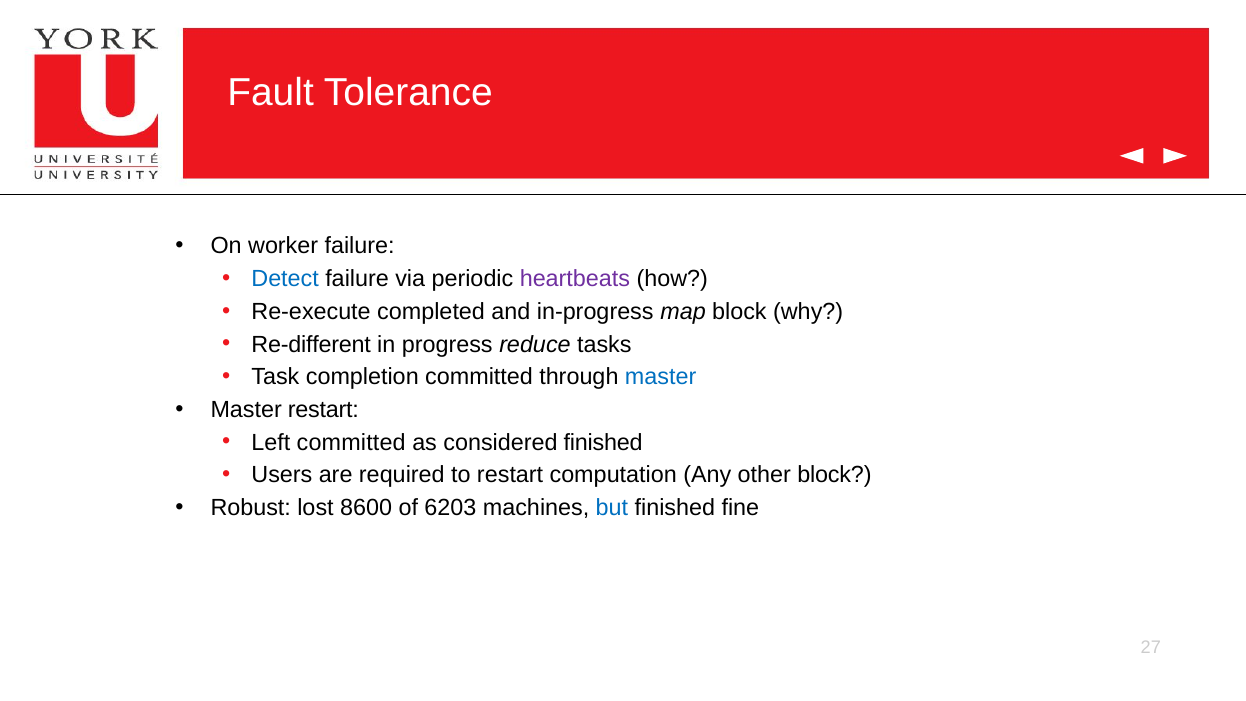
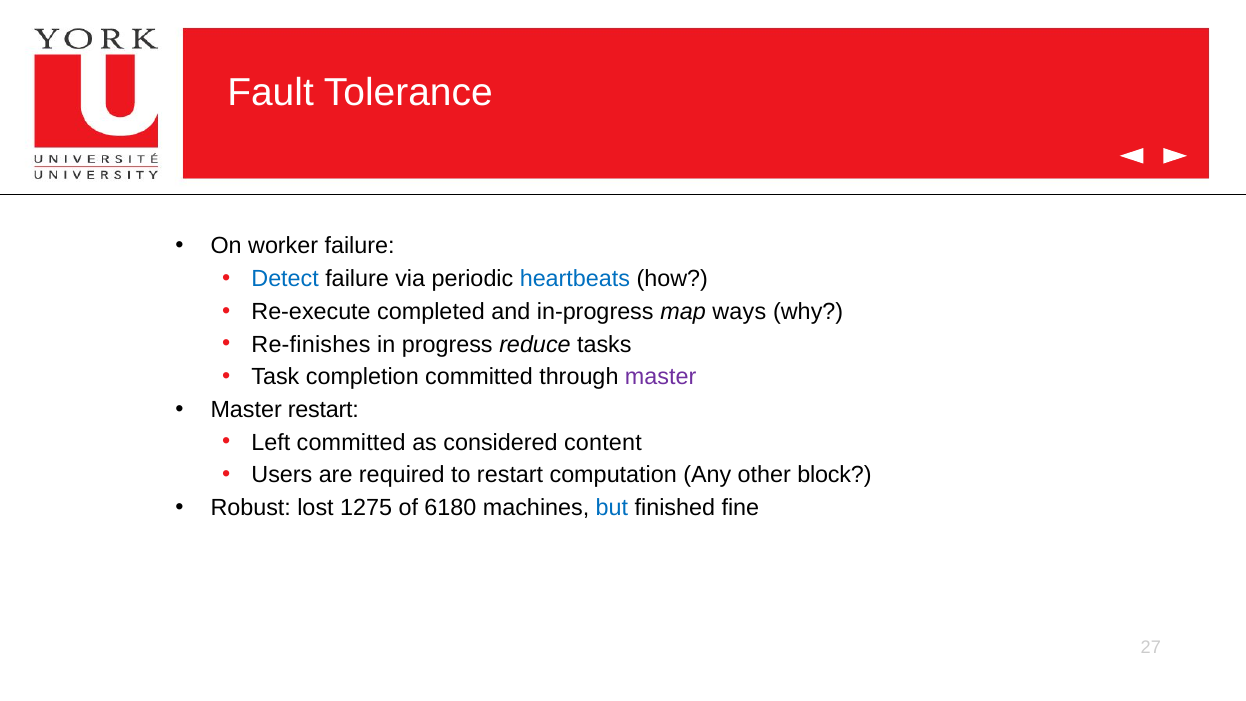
heartbeats colour: purple -> blue (575, 279)
map block: block -> ways (739, 312)
Re-different: Re-different -> Re-finishes (311, 344)
master colour: blue -> purple (661, 377)
considered finished: finished -> content (603, 442)
8600: 8600 -> 1275 (366, 508)
6203: 6203 -> 6180 (450, 508)
